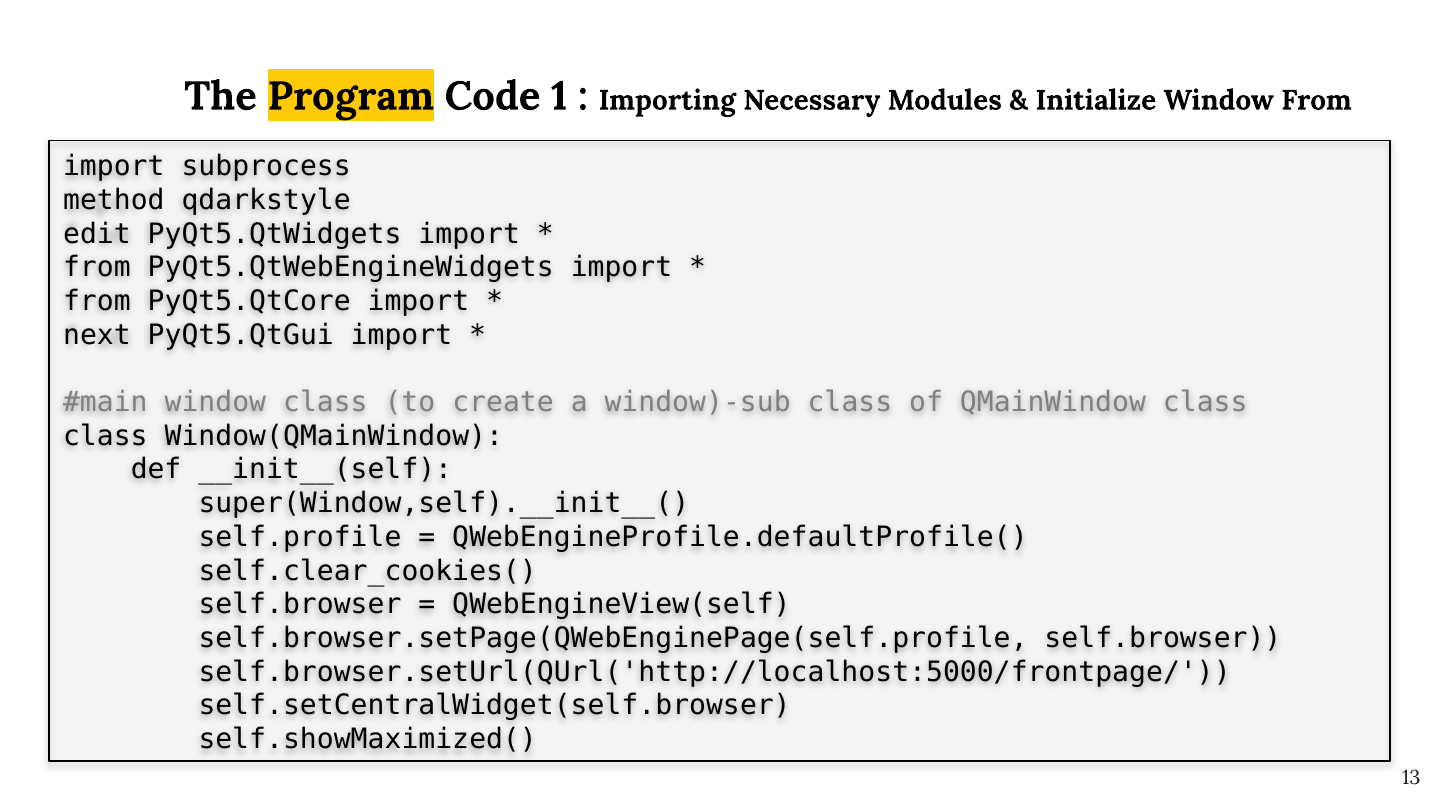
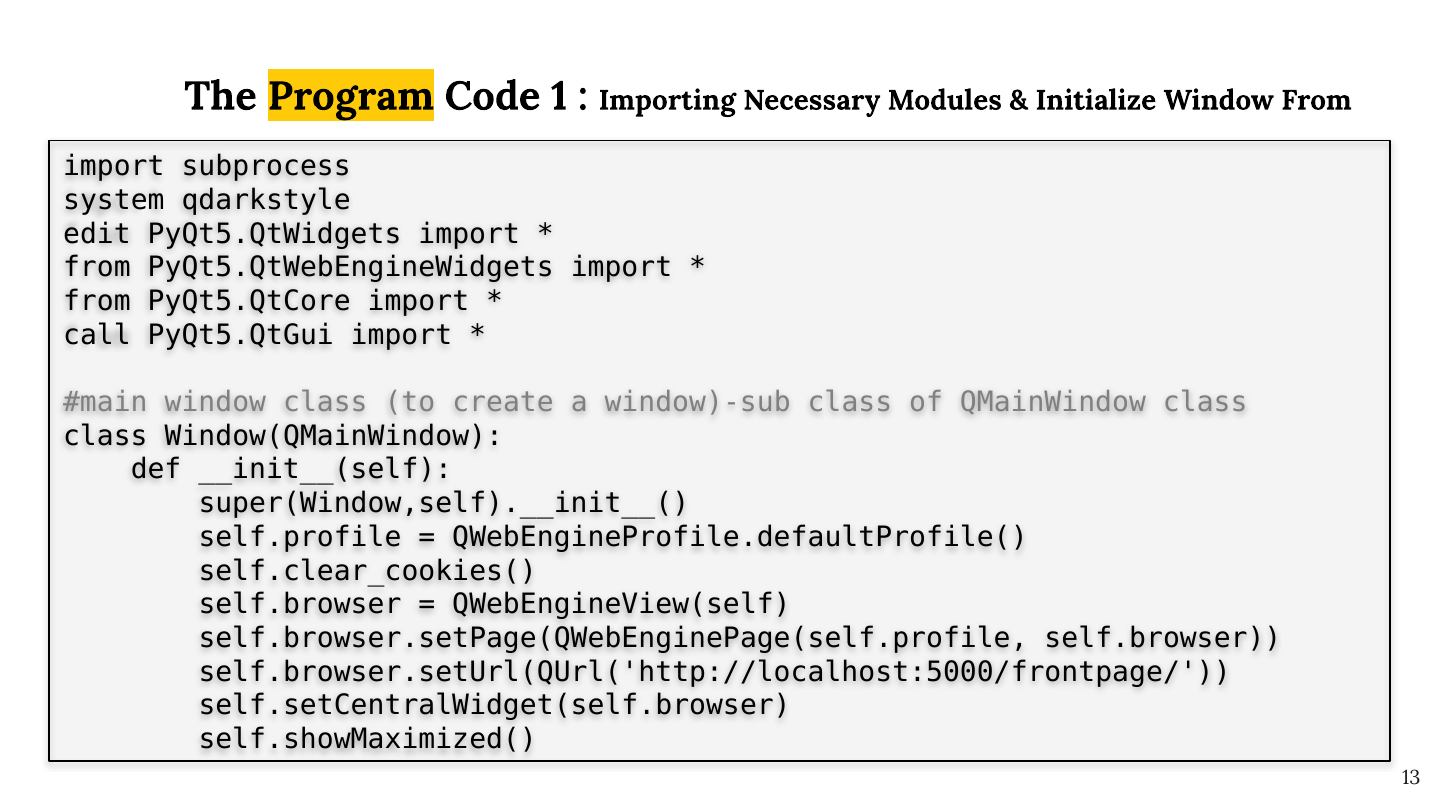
method: method -> system (114, 200)
next: next -> call (97, 335)
